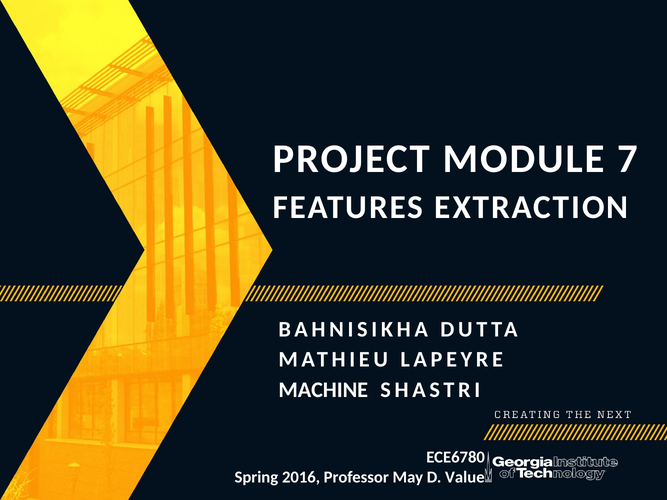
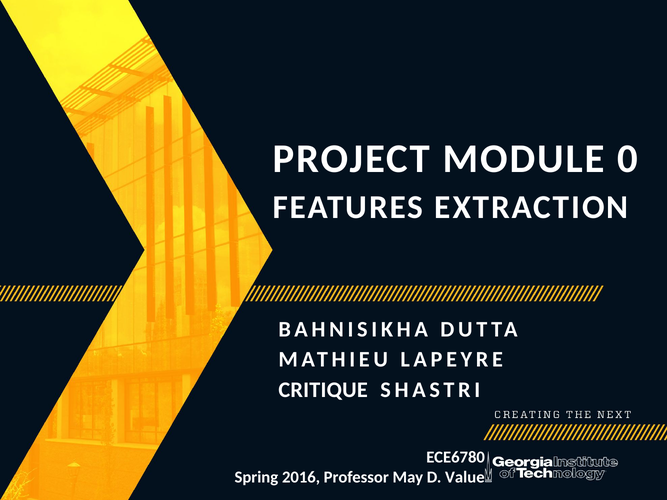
7: 7 -> 0 (628, 159)
MACHINE: MACHINE -> CRITIQUE (323, 390)
